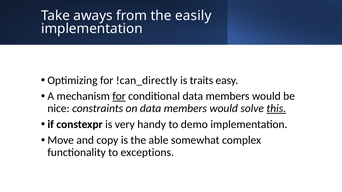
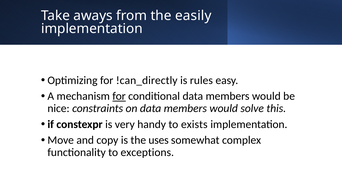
traits: traits -> rules (201, 80)
this underline: present -> none (276, 109)
demo: demo -> exists (194, 125)
able: able -> uses (159, 140)
